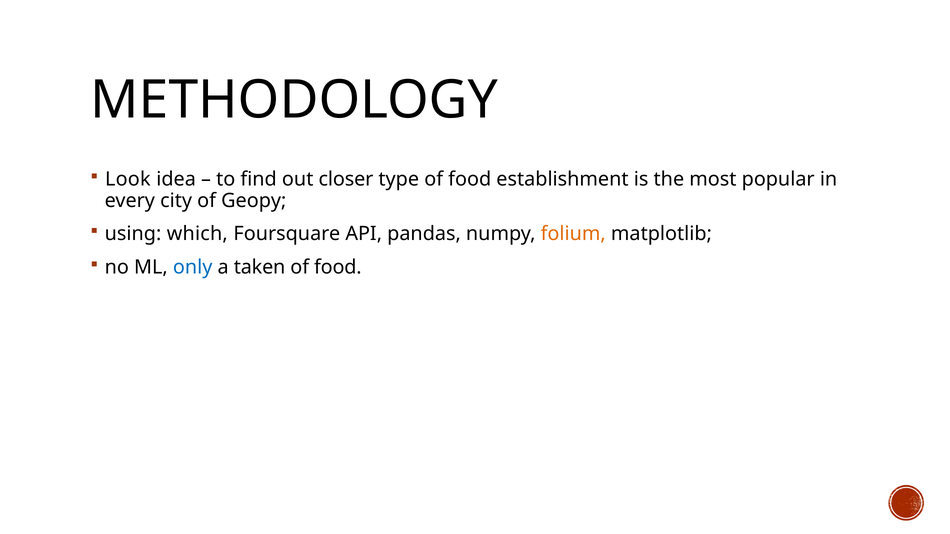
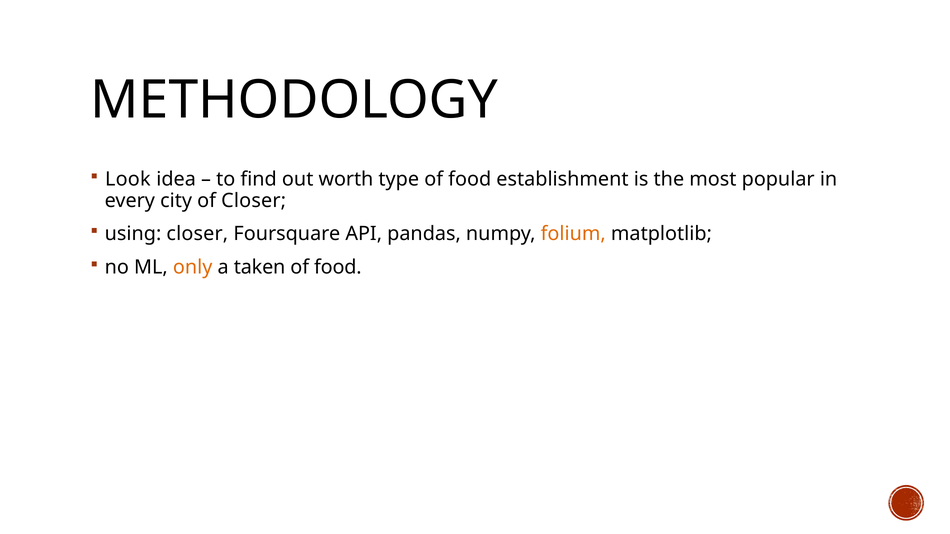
closer: closer -> worth (346, 179)
of Geopy: Geopy -> Closer (254, 201)
using which: which -> closer (197, 234)
only colour: blue -> orange (193, 267)
